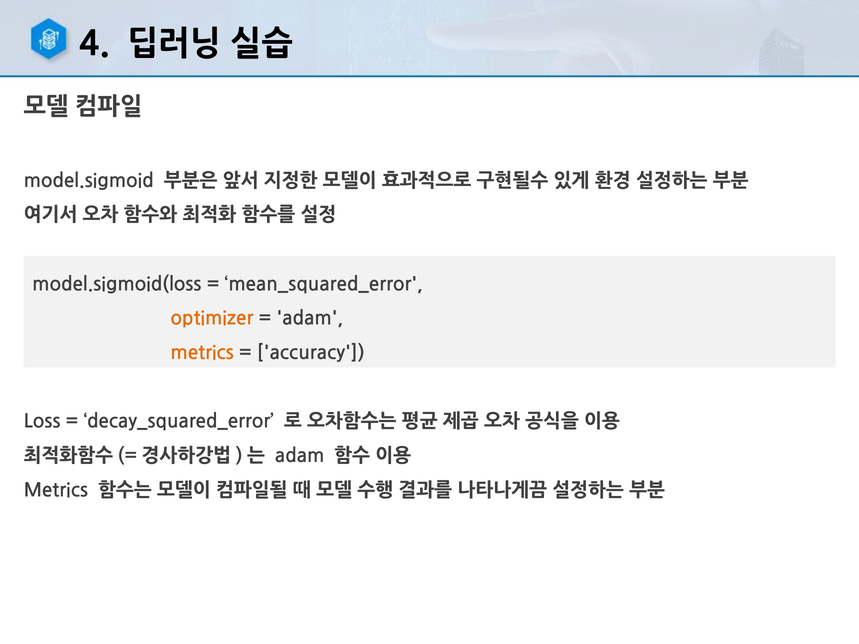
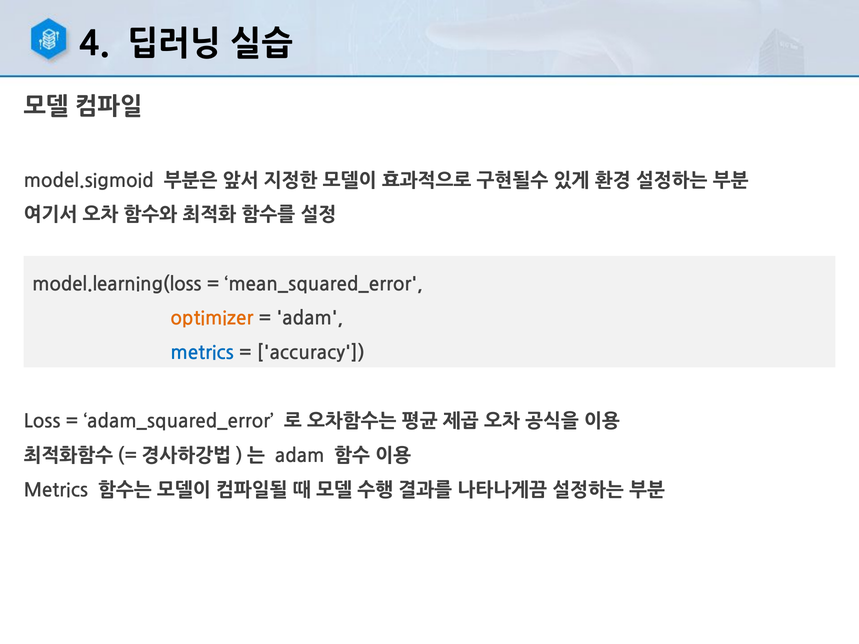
model.sigmoid(loss: model.sigmoid(loss -> model.learning(loss (117, 284)
metrics colour: orange -> blue (202, 353)
decay_squared_error: decay_squared_error -> adam_squared_error (179, 422)
